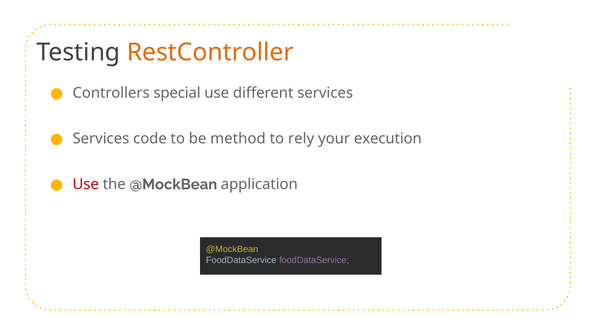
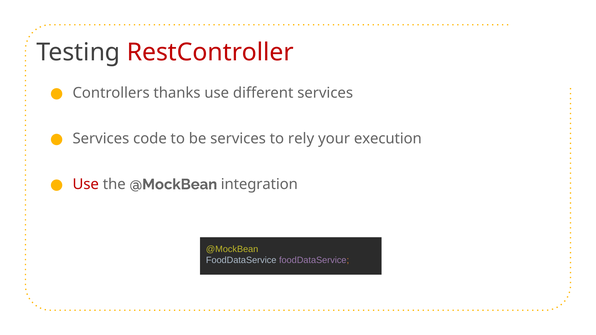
RestController colour: orange -> red (210, 52)
special: special -> thanks (177, 93)
be method: method -> services (238, 139)
application: application -> integration (259, 185)
